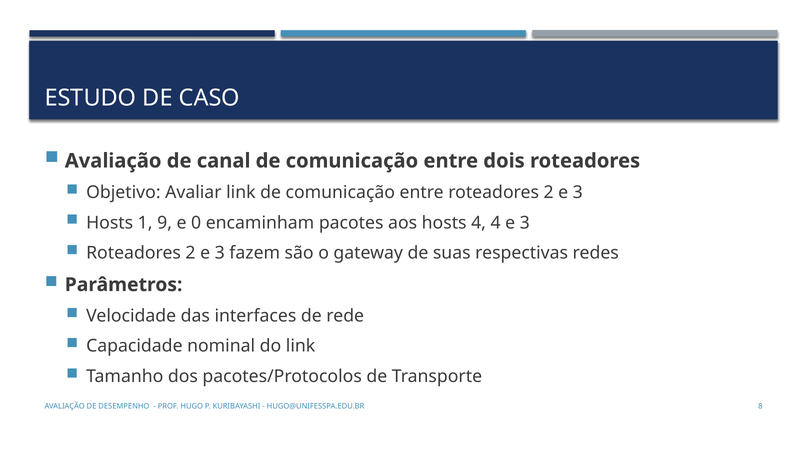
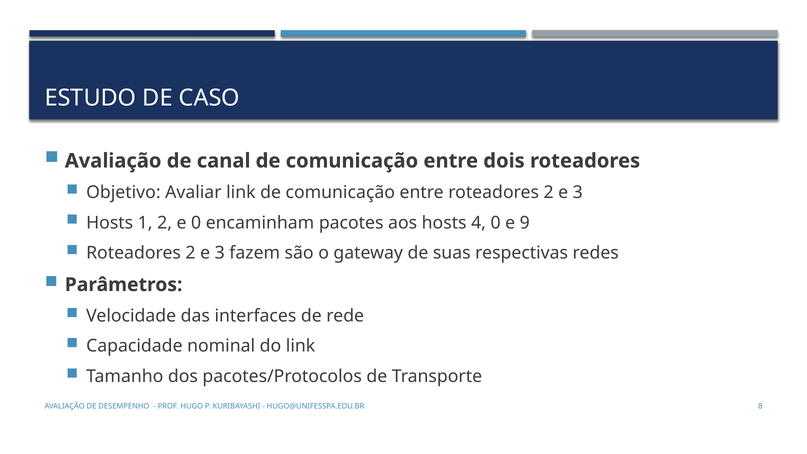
1 9: 9 -> 2 (165, 223)
4 4: 4 -> 0 (496, 223)
3: 3 -> 9 (525, 223)
